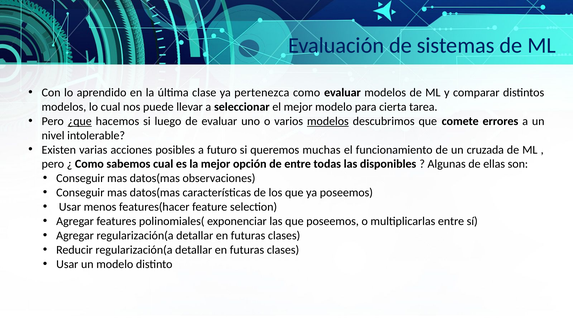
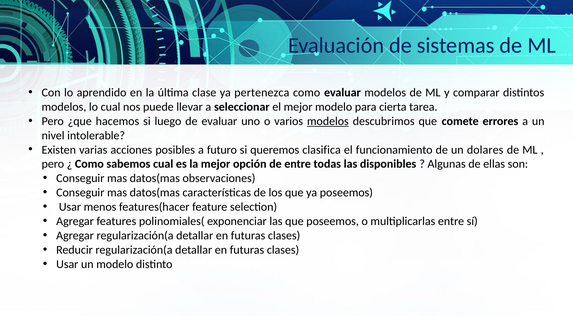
¿que underline: present -> none (80, 121)
muchas: muchas -> clasifica (322, 150)
cruzada: cruzada -> dolares (485, 150)
